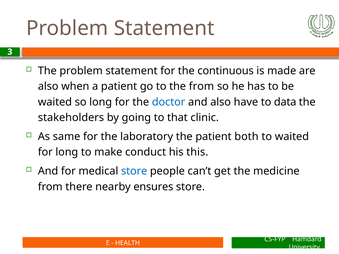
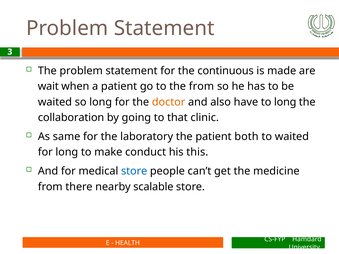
also: also -> wait (48, 87)
doctor colour: blue -> orange (169, 102)
to data: data -> long (285, 102)
stakeholders: stakeholders -> collaboration (71, 118)
ensures: ensures -> scalable (153, 187)
